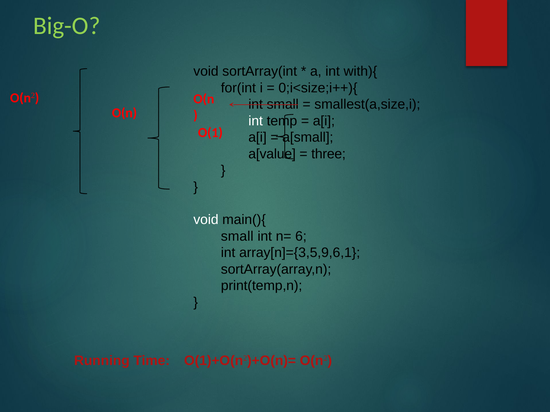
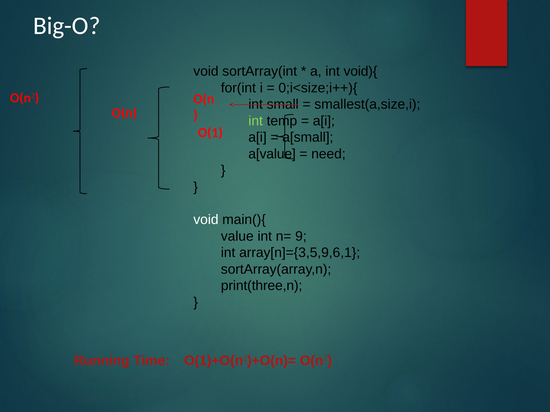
Big-O colour: light green -> white (67, 26)
with){: with){ -> void){ (360, 72)
int colour: white -> light green (256, 121)
three: three -> need (328, 154)
small: small -> value (237, 237)
6: 6 -> 9 (301, 237)
print(temp,n: print(temp,n -> print(three,n (262, 286)
